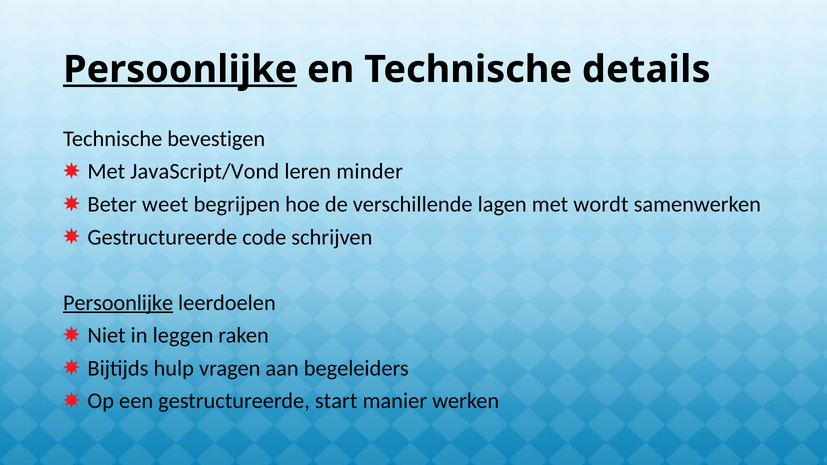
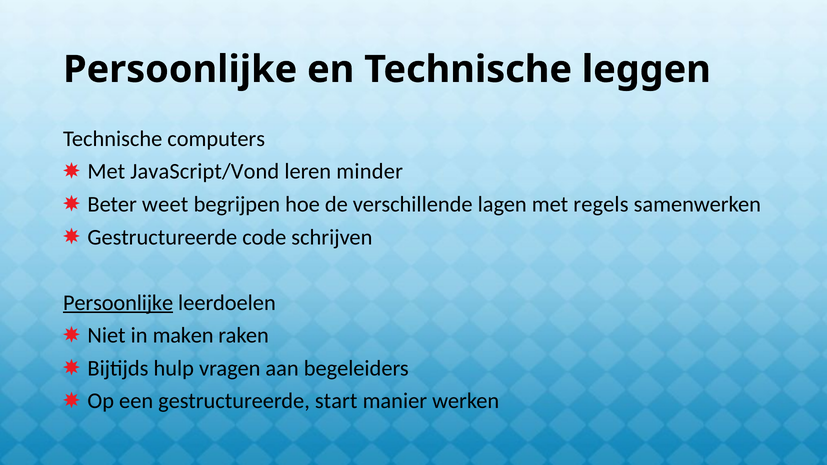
Persoonlijke underline: present -> none (180, 69)
details: details -> leggen (646, 69)
bevestigen: bevestigen -> computers (216, 139)
wordt: wordt -> regels (601, 204)
leggen: leggen -> maken (183, 336)
